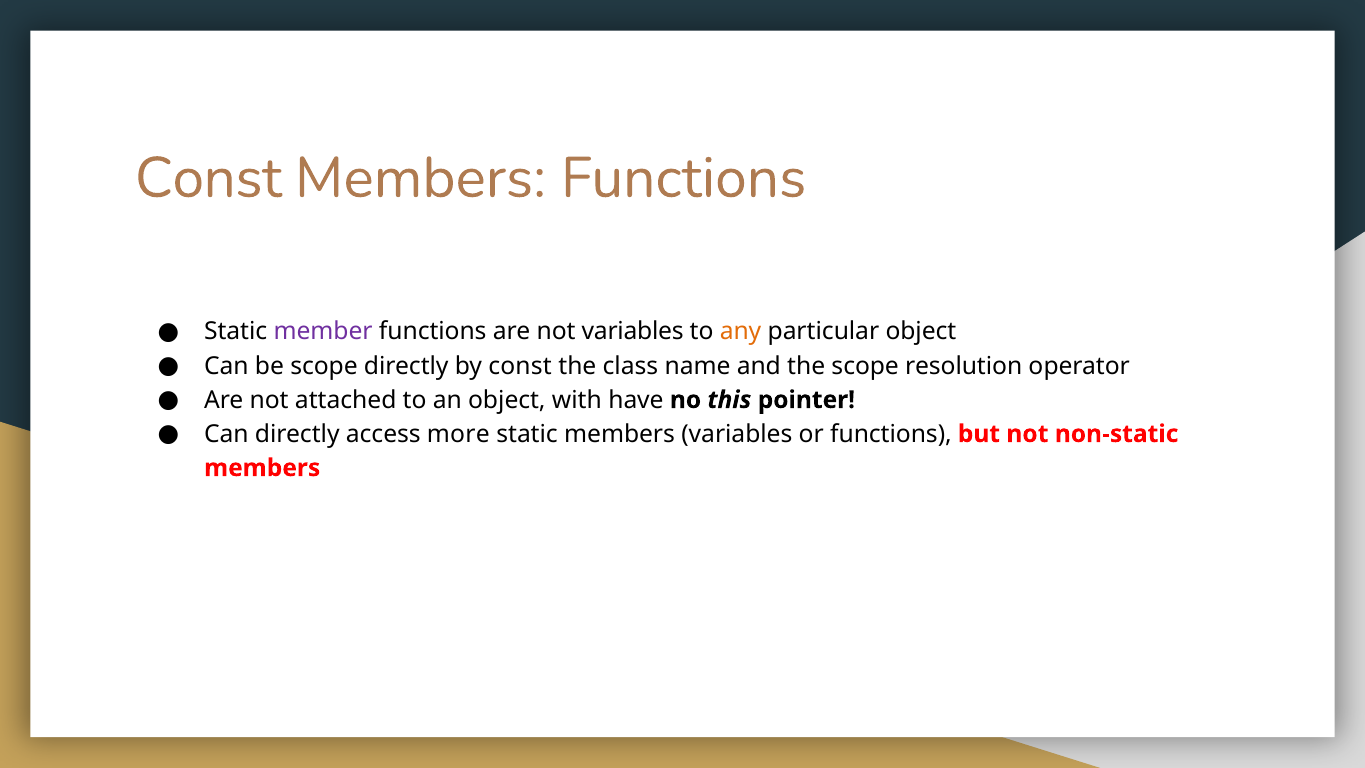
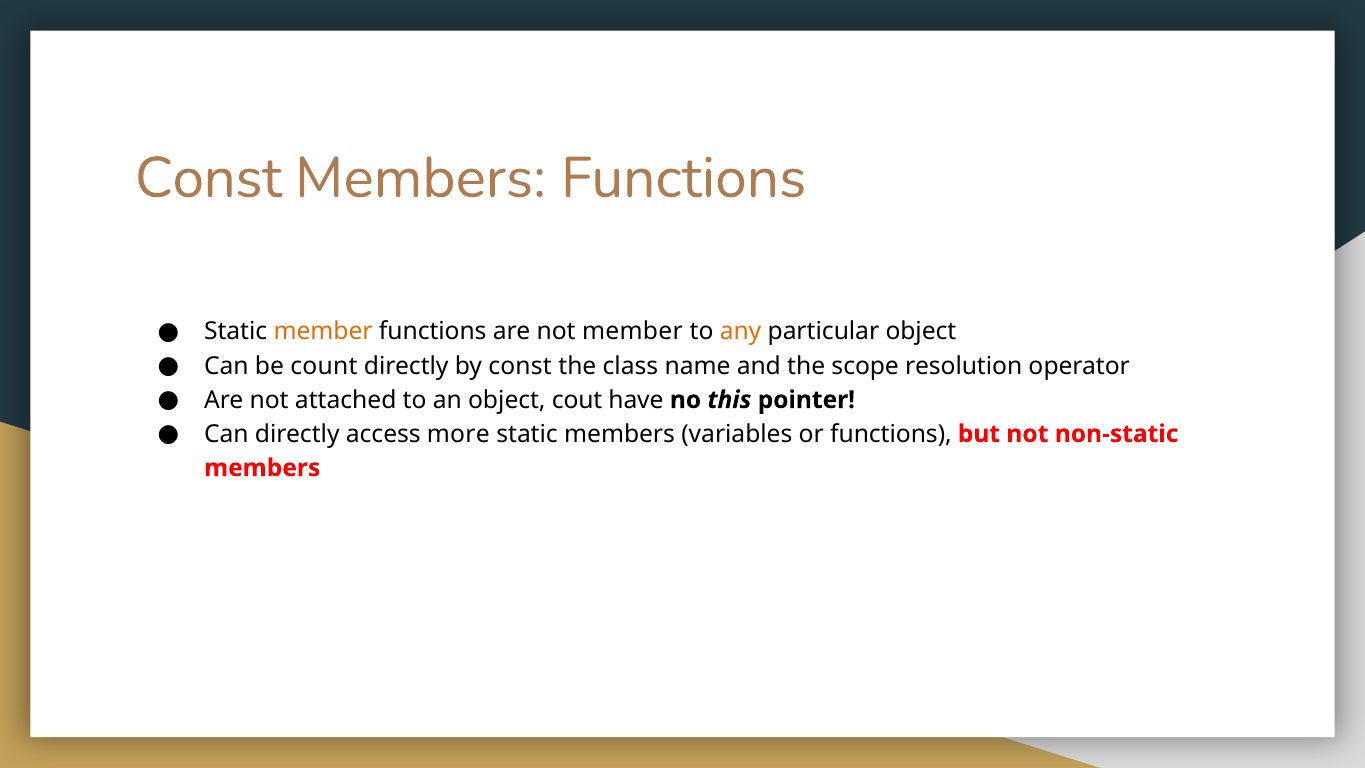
member colour: purple -> orange (323, 332)
not variables: variables -> member (632, 332)
be scope: scope -> count (324, 366)
with: with -> cout (577, 400)
